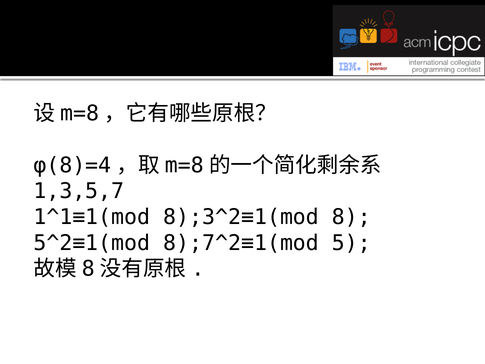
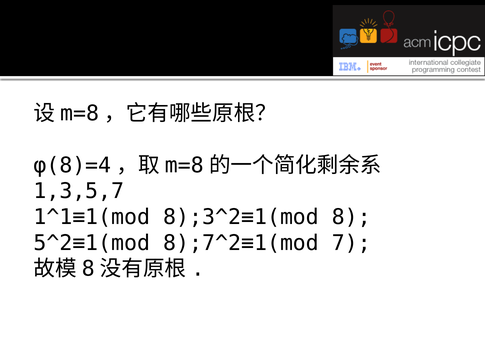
5: 5 -> 7 (351, 243)
